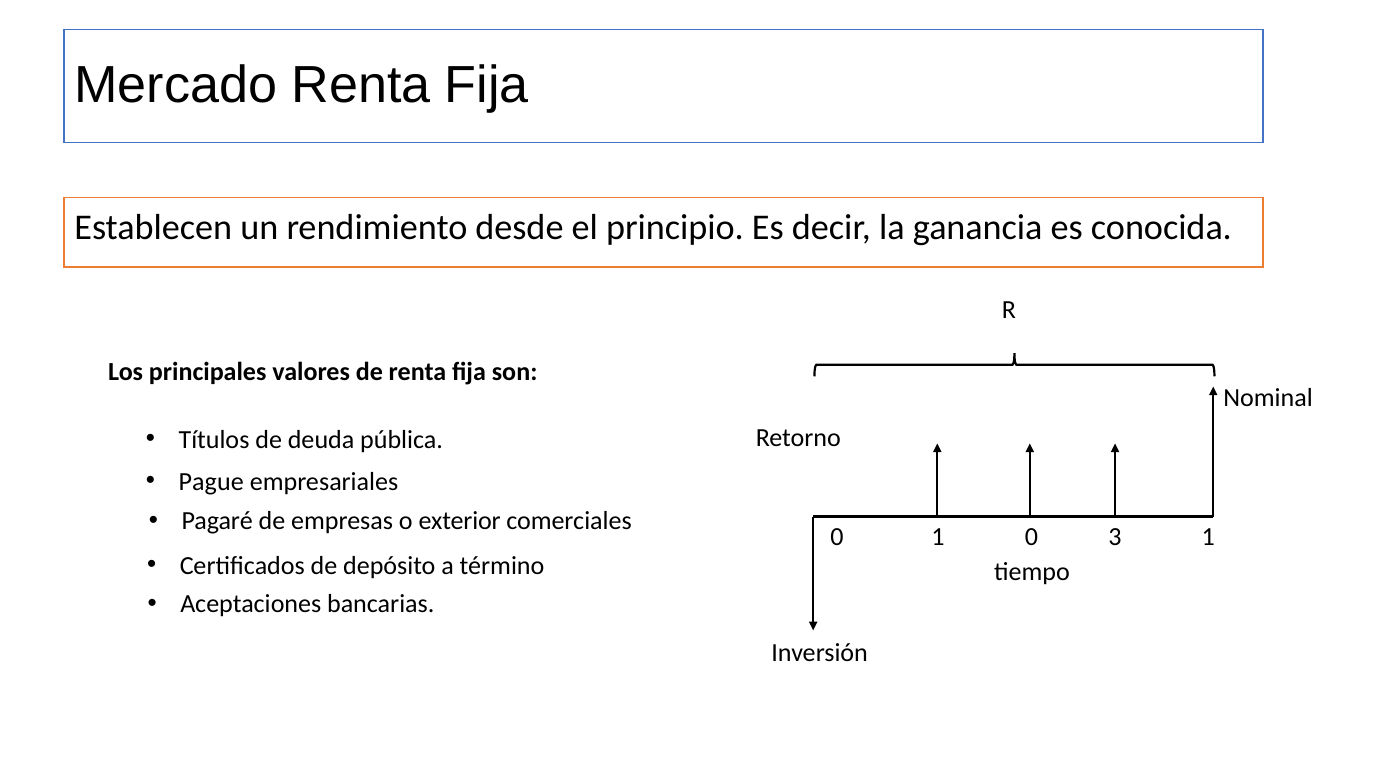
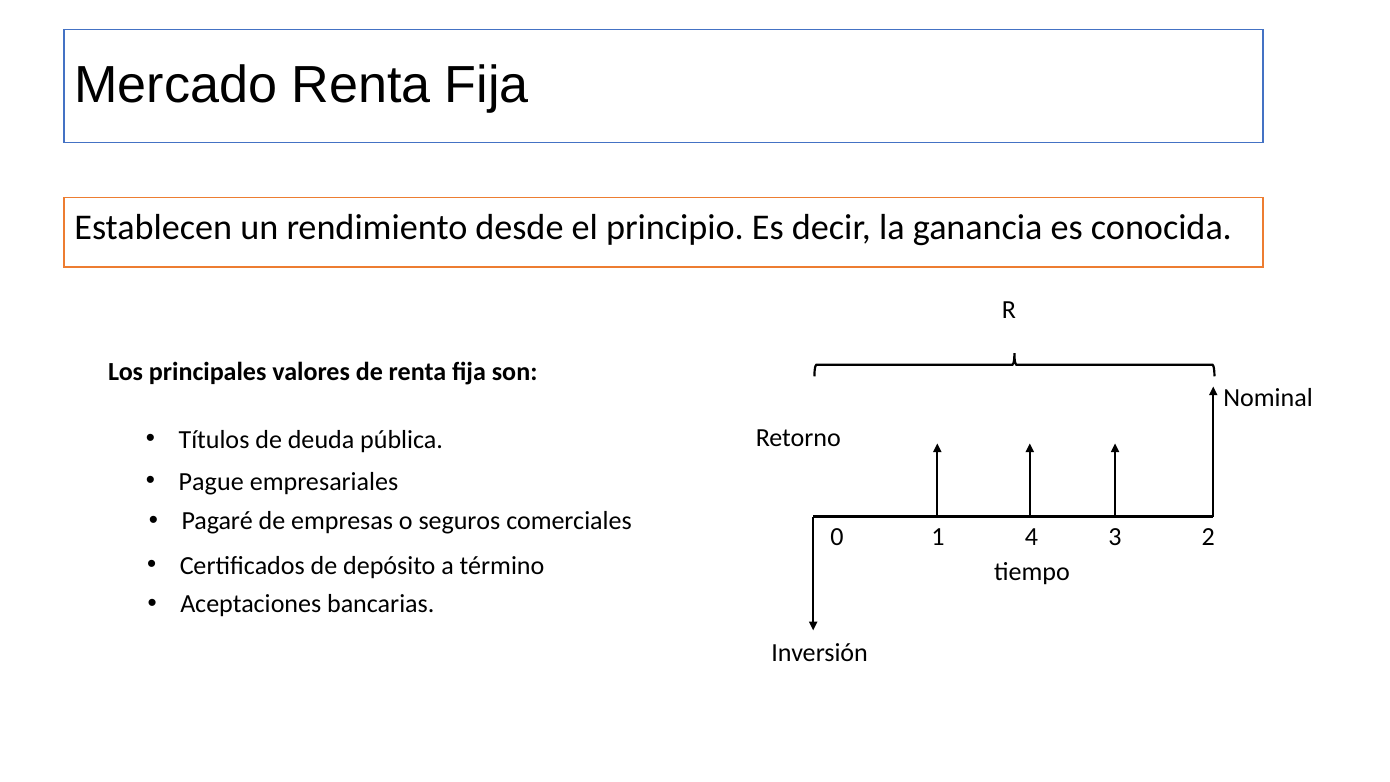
exterior: exterior -> seguros (459, 521)
1 0: 0 -> 4 (1031, 536)
3 1: 1 -> 2 (1208, 536)
